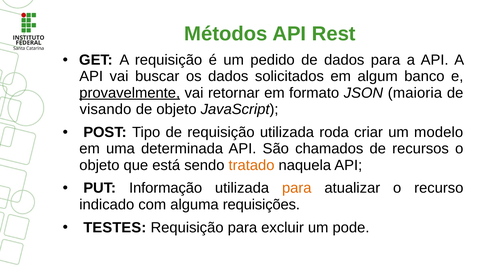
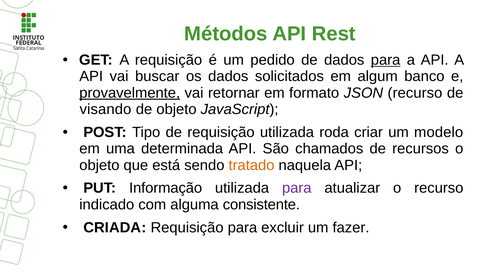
para underline: none -> present (386, 60)
JSON maioria: maioria -> recurso (415, 93)
para colour: orange -> purple (297, 188)
requisições: requisições -> consistente (261, 205)
TESTES: TESTES -> CRIADA (115, 228)
pode: pode -> fazer (351, 228)
